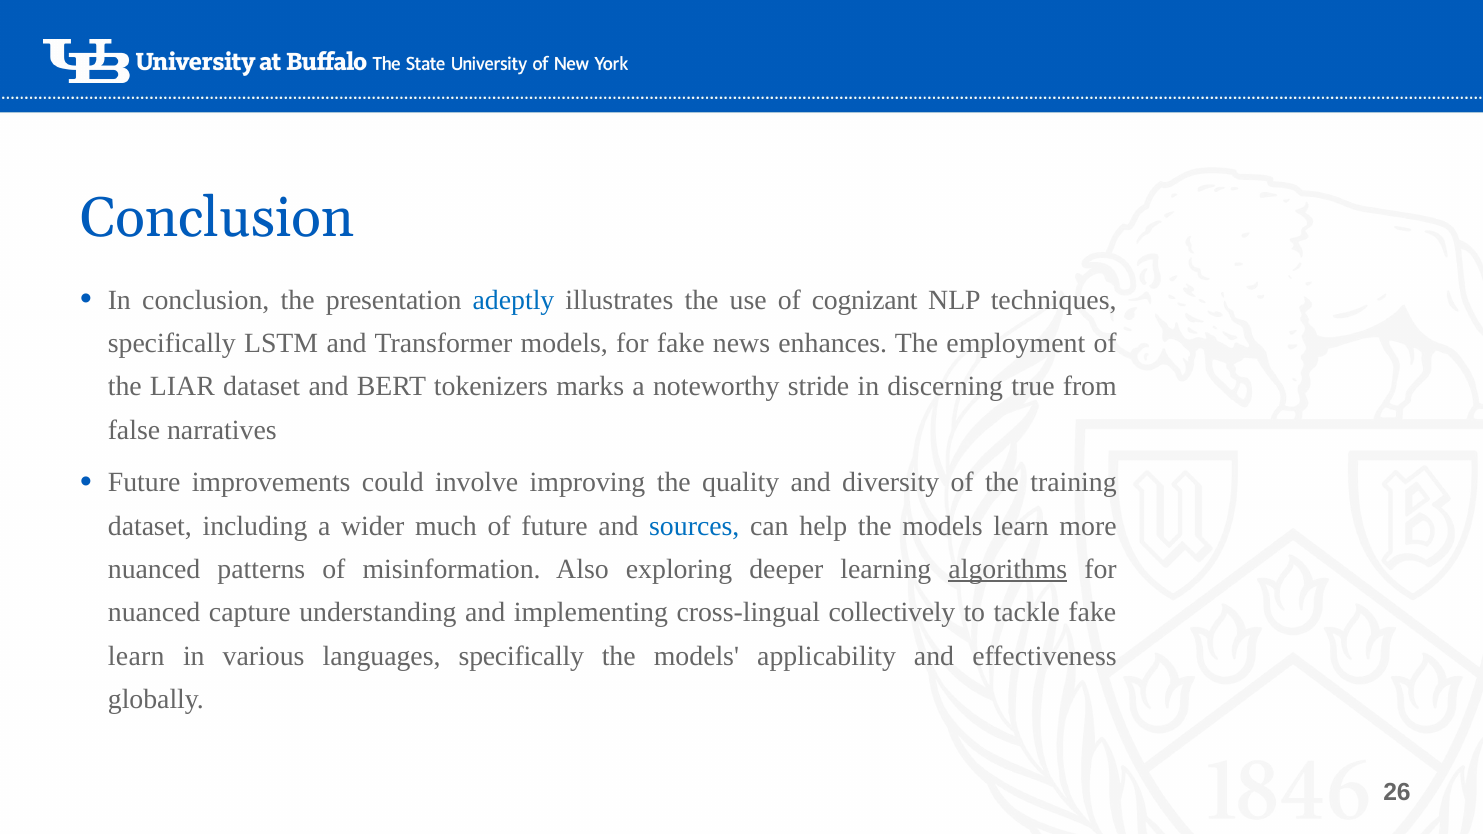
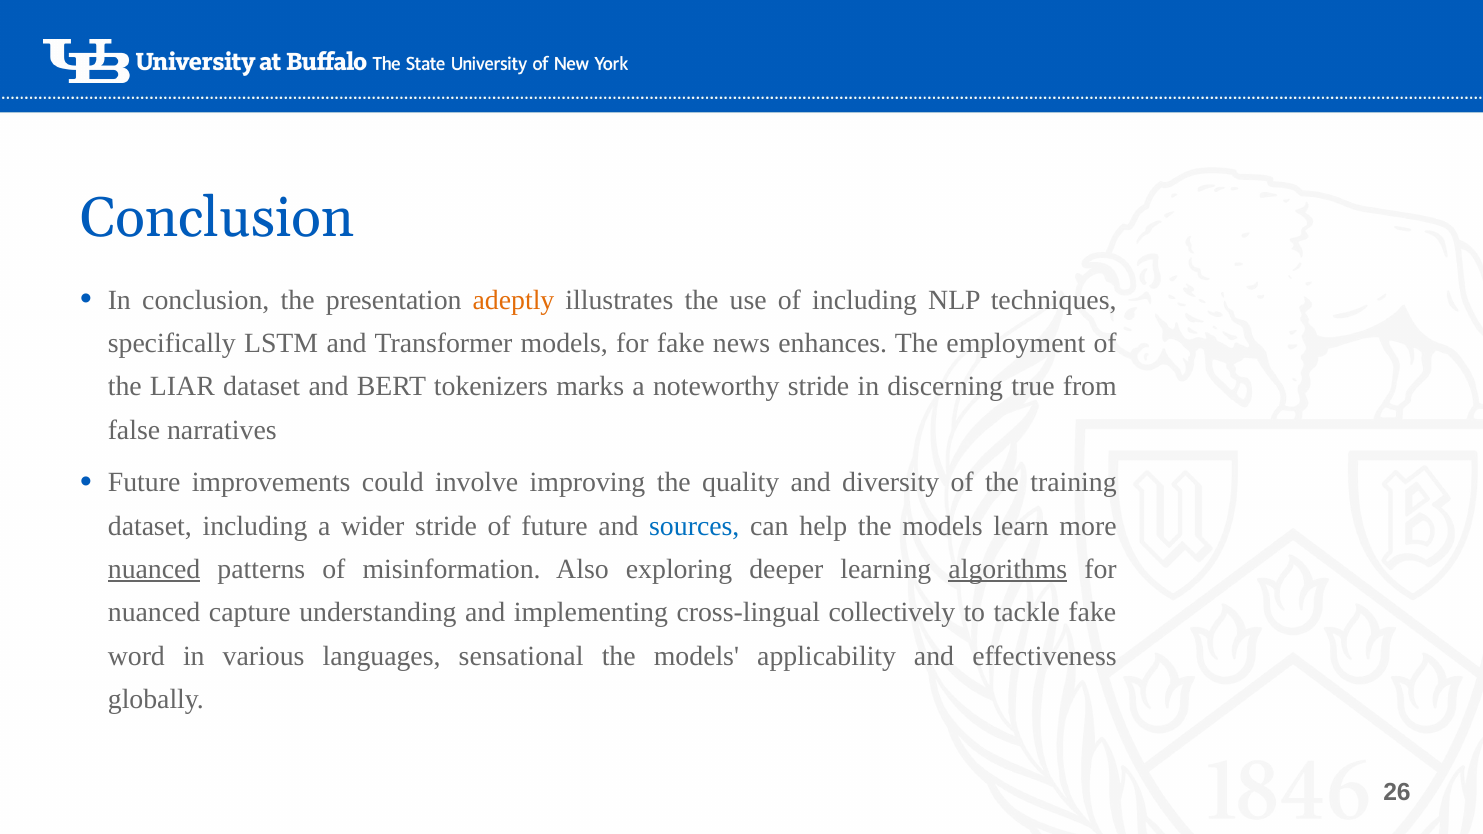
adeptly colour: blue -> orange (513, 300)
of cognizant: cognizant -> including (865, 300)
wider much: much -> stride (446, 526)
nuanced underline: none -> present (154, 569)
learn: learn -> word (136, 656)
languages specifically: specifically -> sensational (521, 656)
